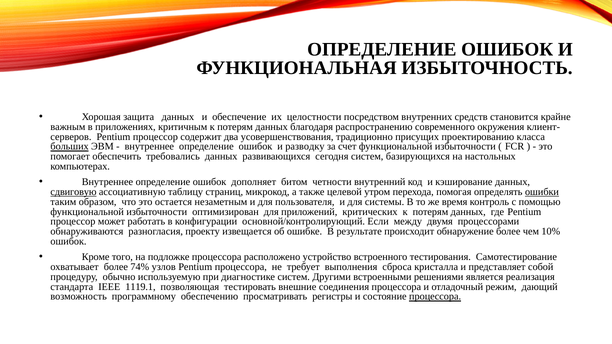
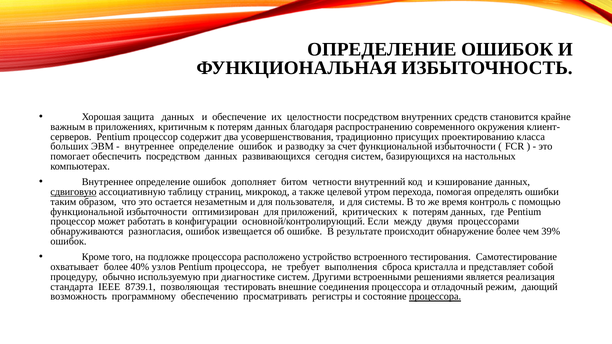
больших underline: present -> none (70, 147)
обеспечить требовались: требовались -> посредством (173, 157)
ошибки underline: present -> none (542, 192)
разногласия проекту: проекту -> ошибок (203, 232)
10%: 10% -> 39% (551, 232)
74%: 74% -> 40% (140, 267)
1119.1: 1119.1 -> 8739.1 (140, 287)
